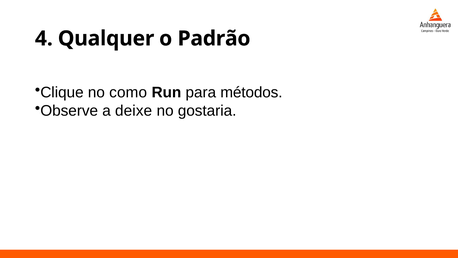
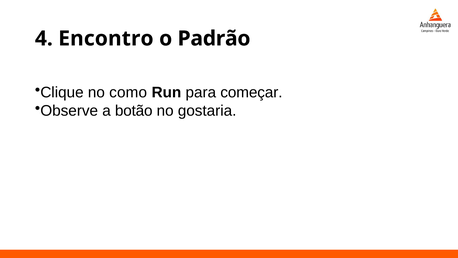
Qualquer: Qualquer -> Encontro (106, 38)
métodos: métodos -> começar (251, 92)
deixe: deixe -> botão (134, 111)
